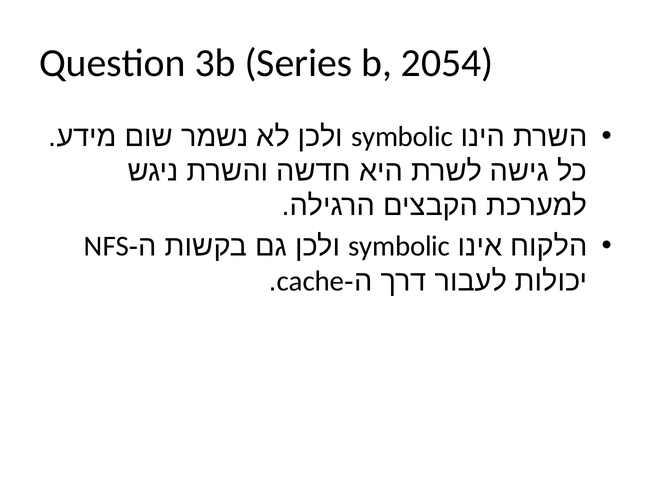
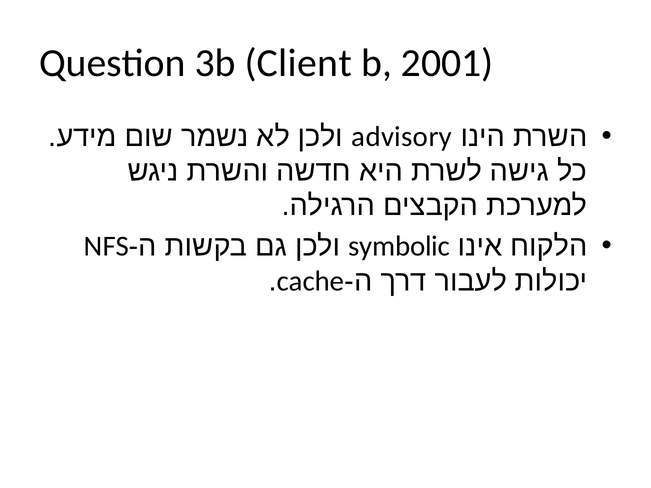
Series: Series -> Client (298, 63)
2054: 2054 -> 2001 (447, 63)
symbolic: symbolic -> advisory (402, 137)
